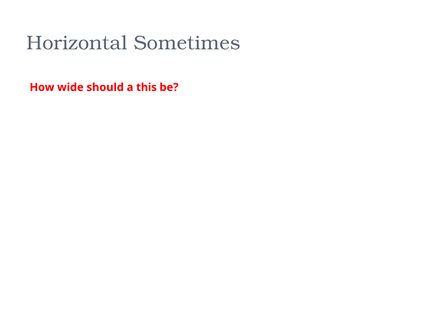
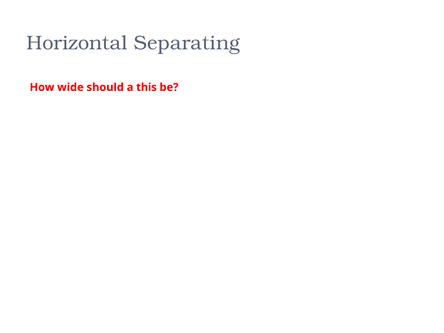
Sometimes: Sometimes -> Separating (187, 43)
